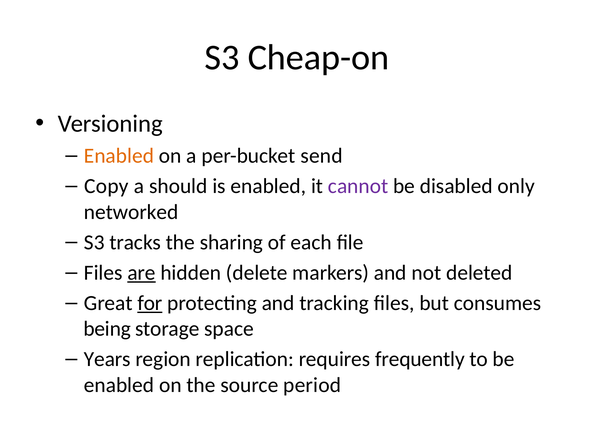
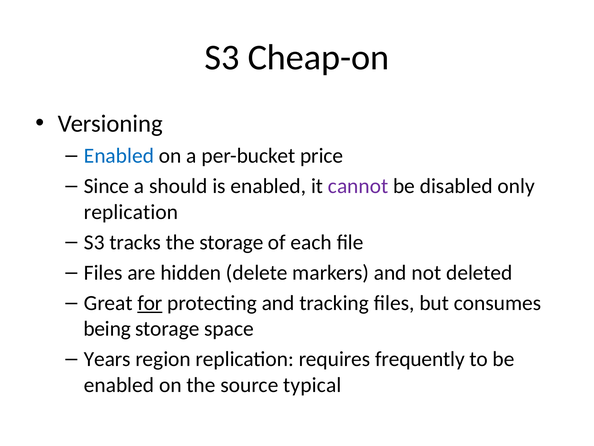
Enabled colour: orange -> blue (119, 156)
send: send -> price (322, 156)
Copy: Copy -> Since (107, 186)
networked: networked -> replication (131, 212)
the sharing: sharing -> storage (231, 242)
are underline: present -> none (142, 272)
period: period -> typical (312, 385)
